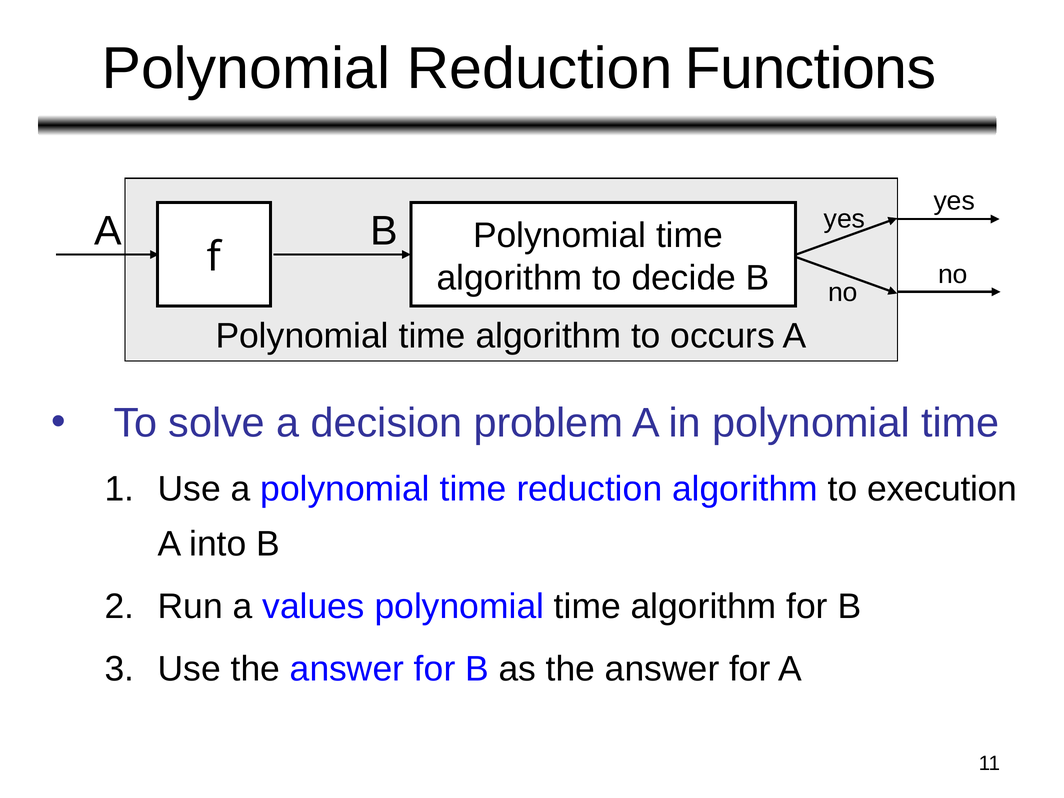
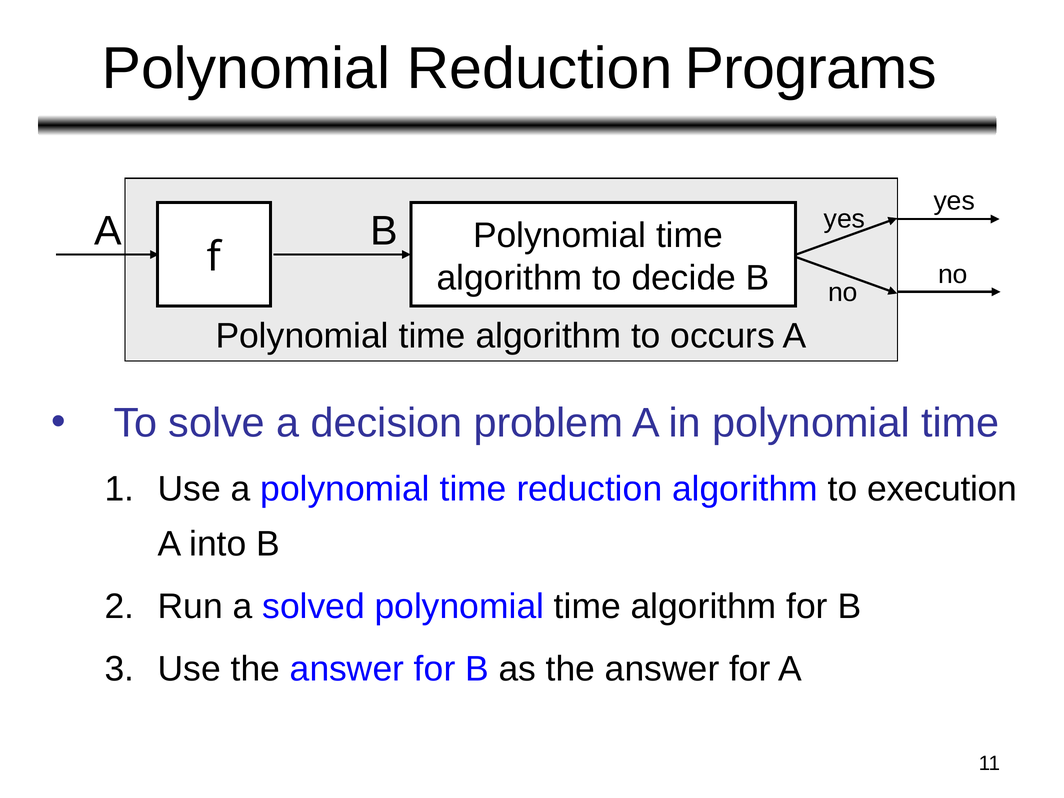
Functions: Functions -> Programs (811, 69)
values: values -> solved (314, 607)
